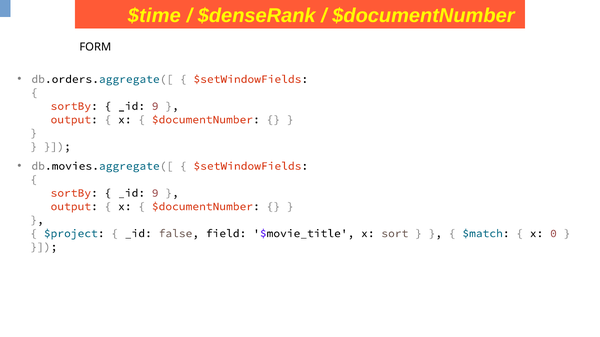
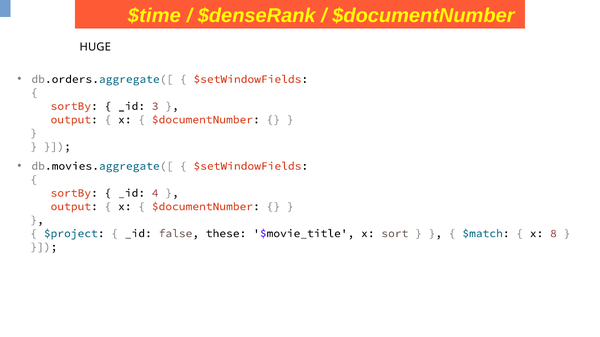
FORM: FORM -> HUGE (95, 47)
9: 9 -> 3 (155, 106)
9: 9 -> 4 (155, 193)
field: field -> these (226, 234)
0: 0 -> 8 (553, 234)
